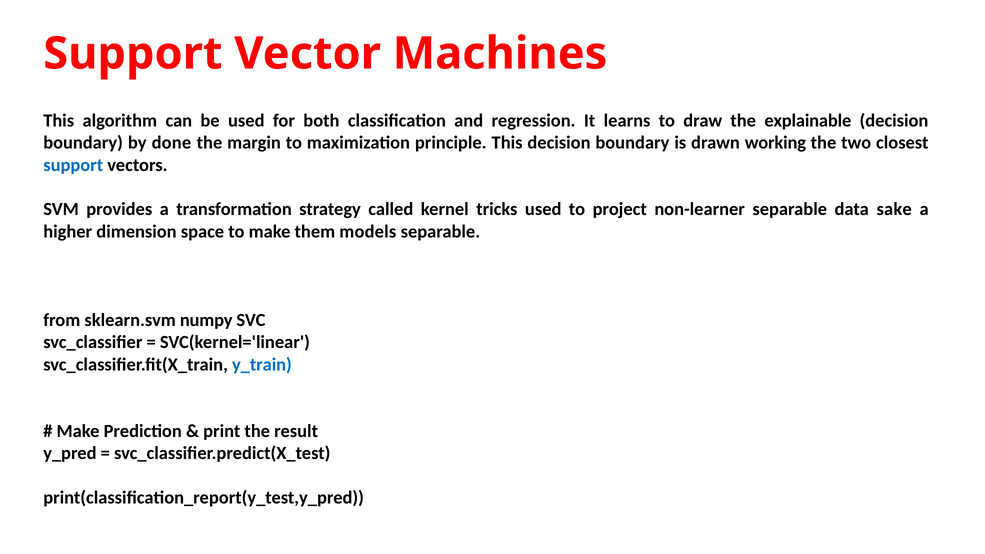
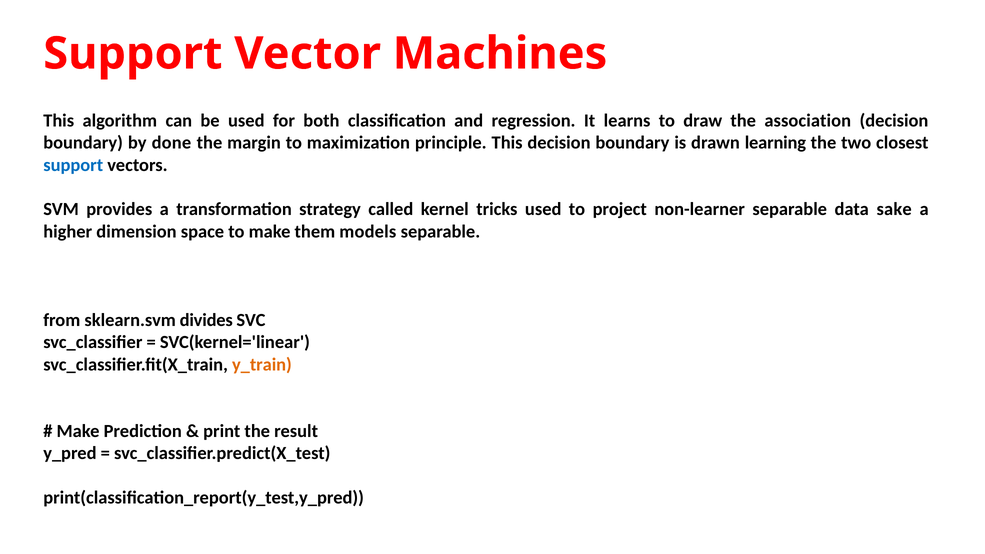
explainable: explainable -> association (808, 121)
working: working -> learning (775, 143)
numpy: numpy -> divides (206, 320)
y_train colour: blue -> orange (262, 364)
